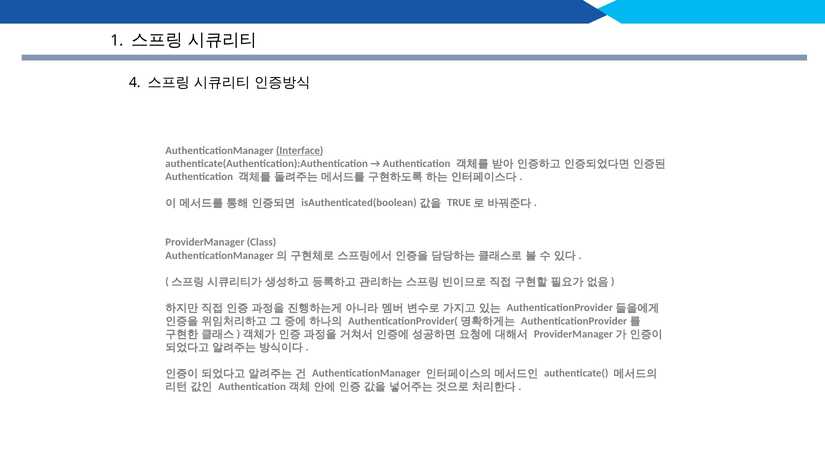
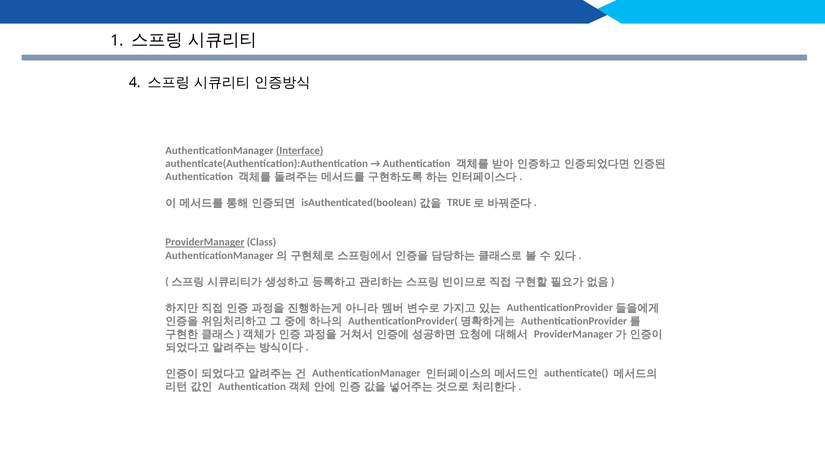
ProviderManager underline: none -> present (205, 242)
